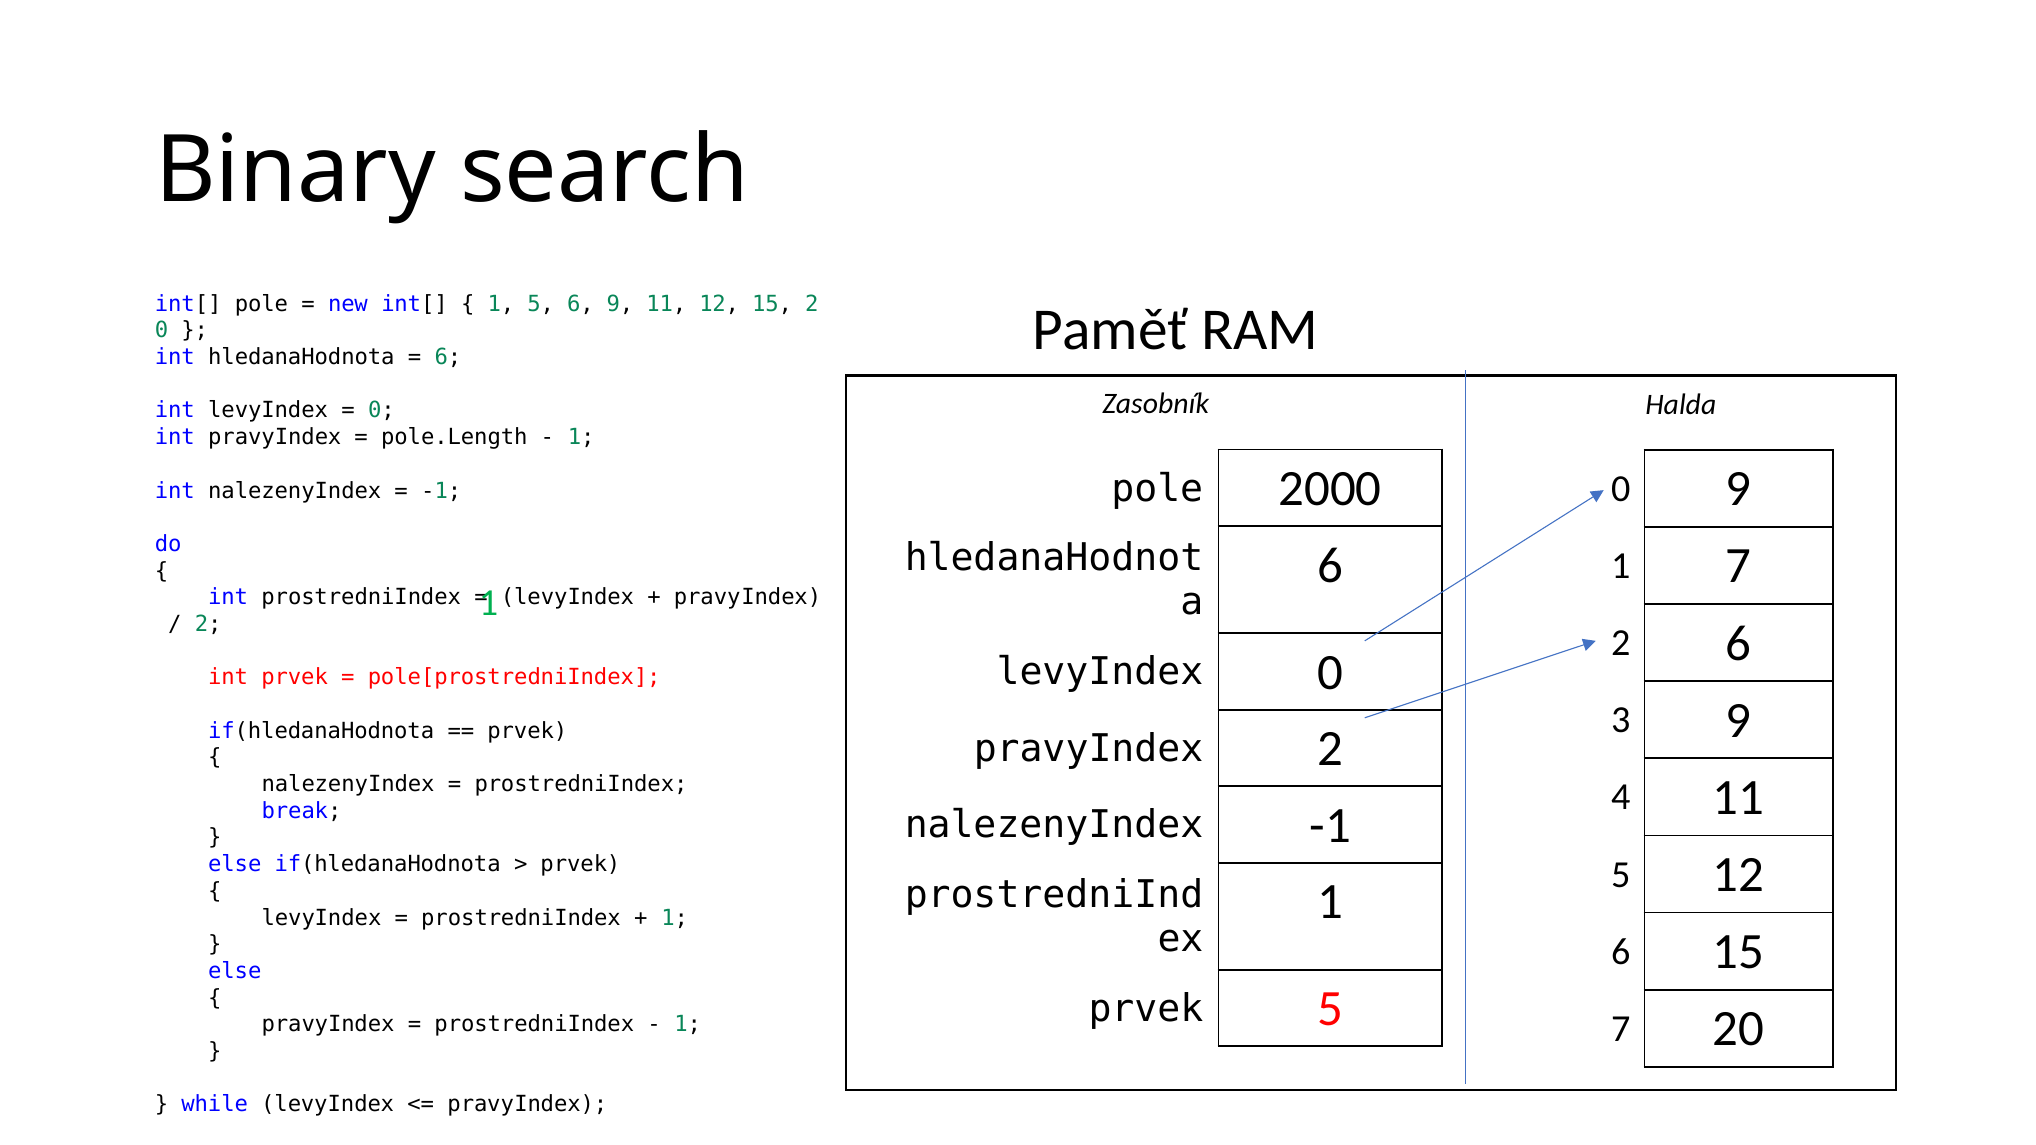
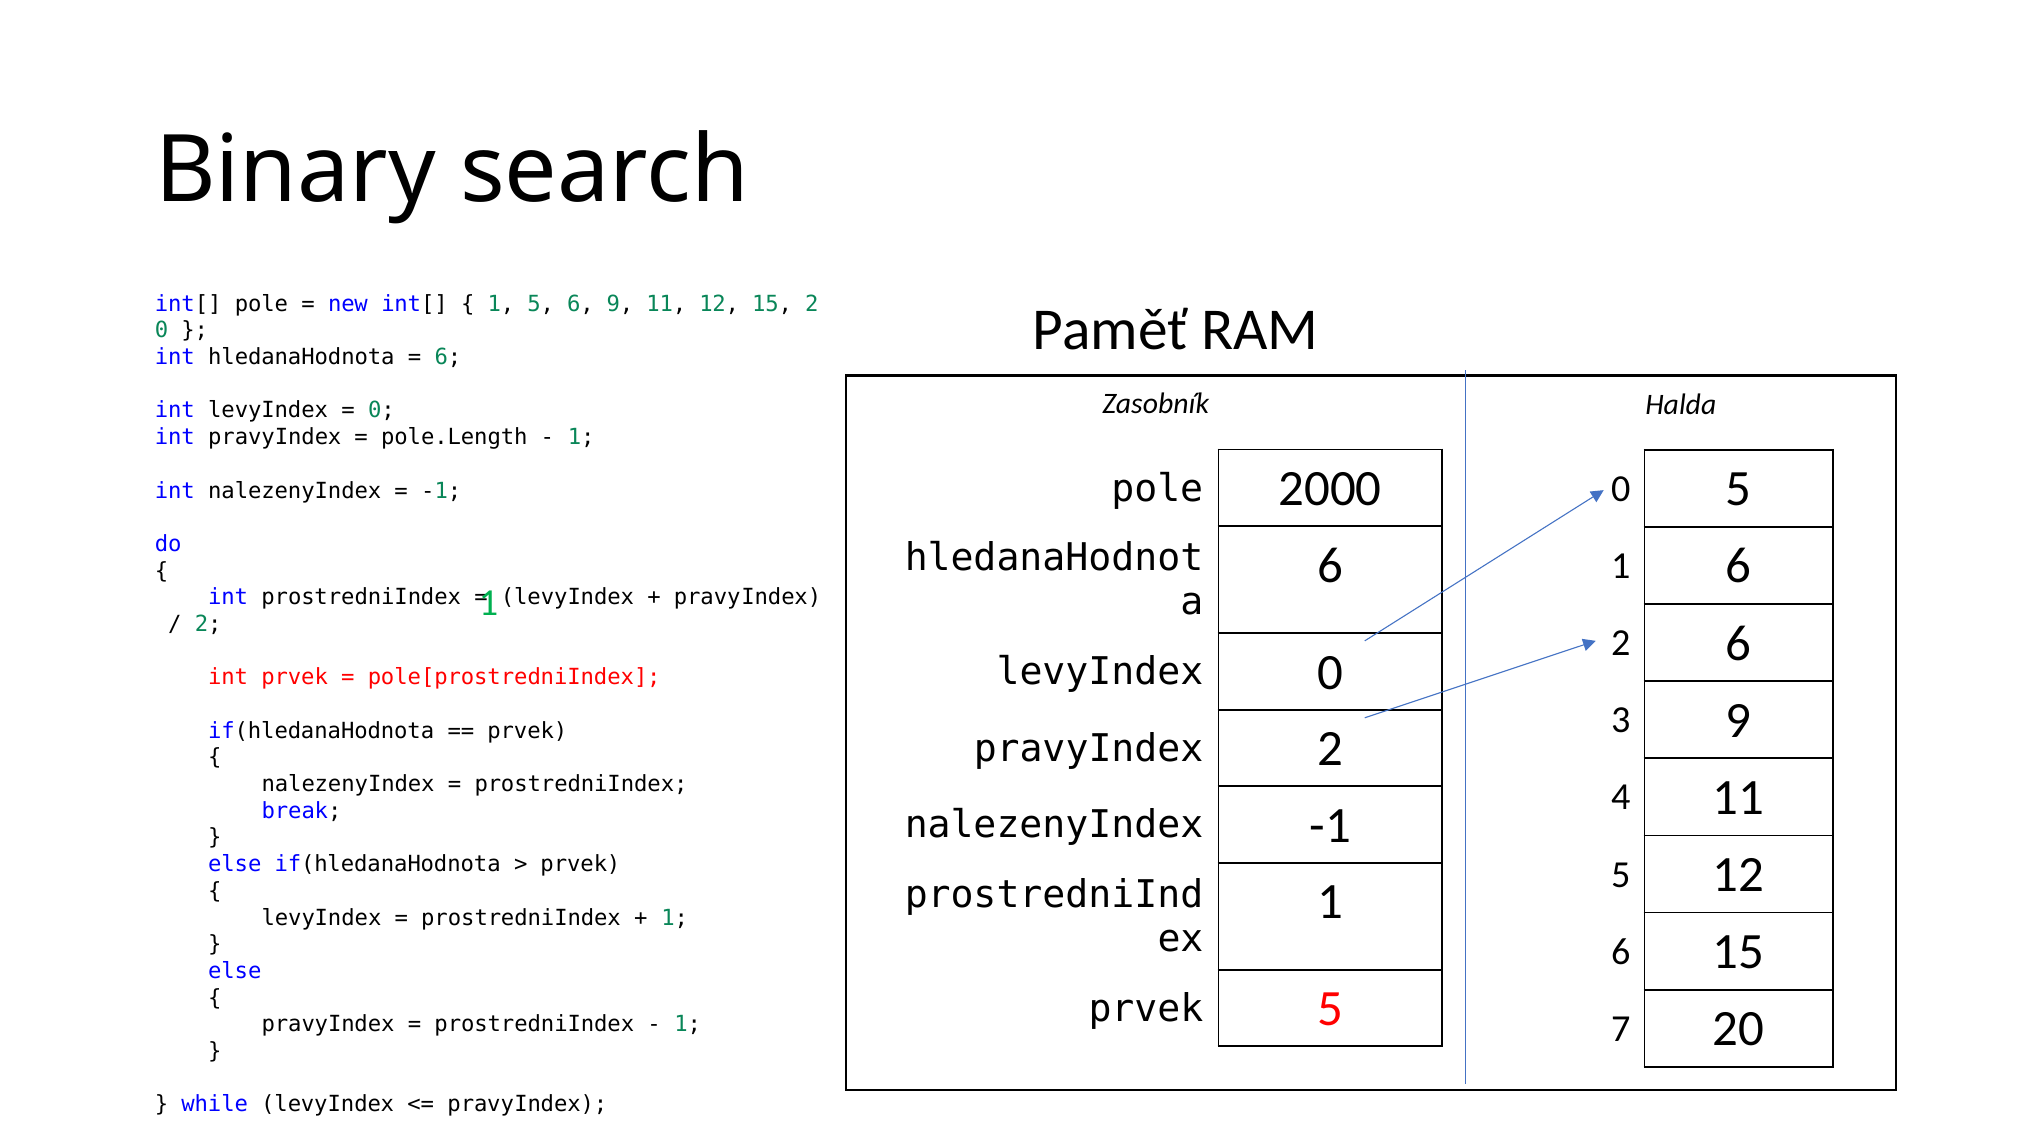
0 9: 9 -> 5 (1739, 489)
1 7: 7 -> 6 (1739, 566)
